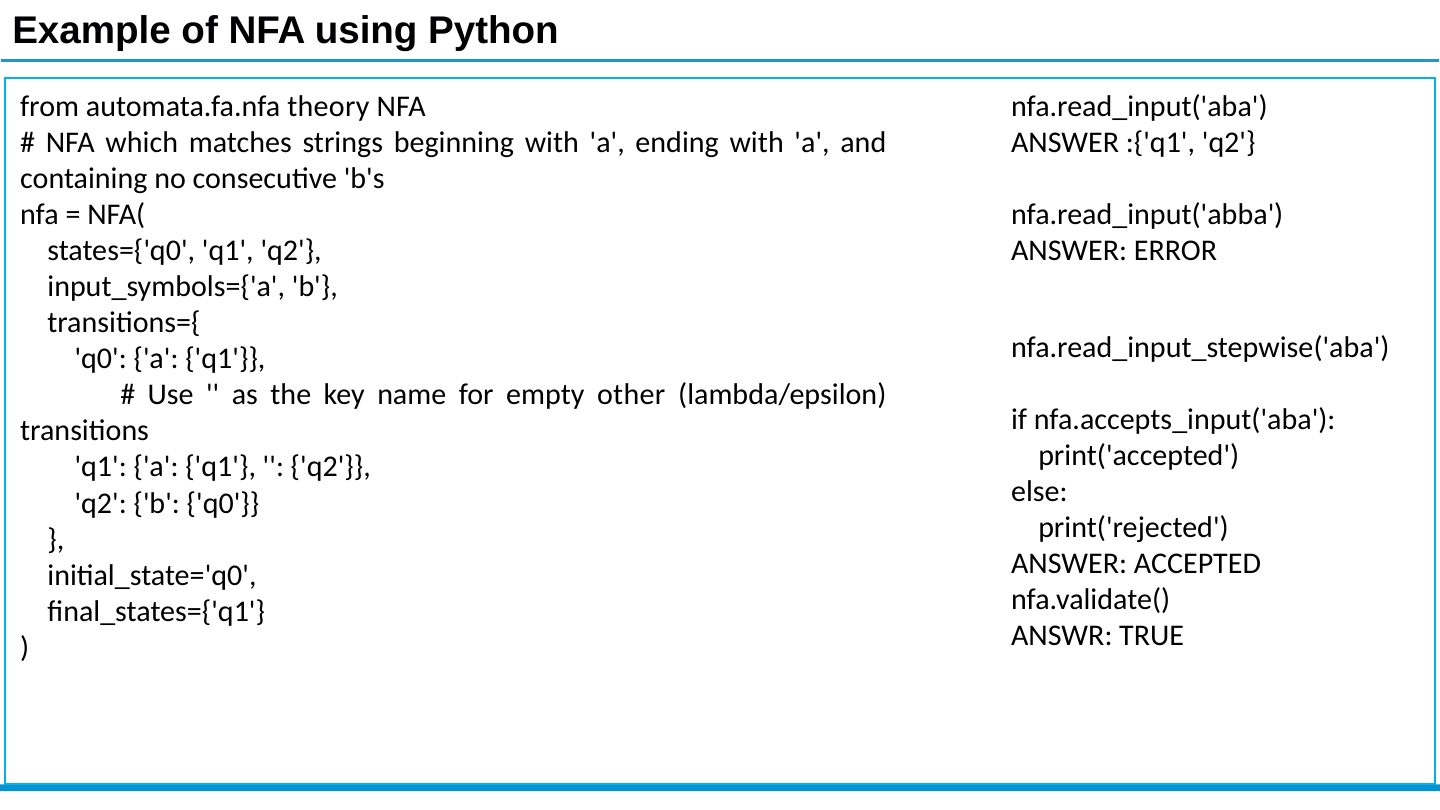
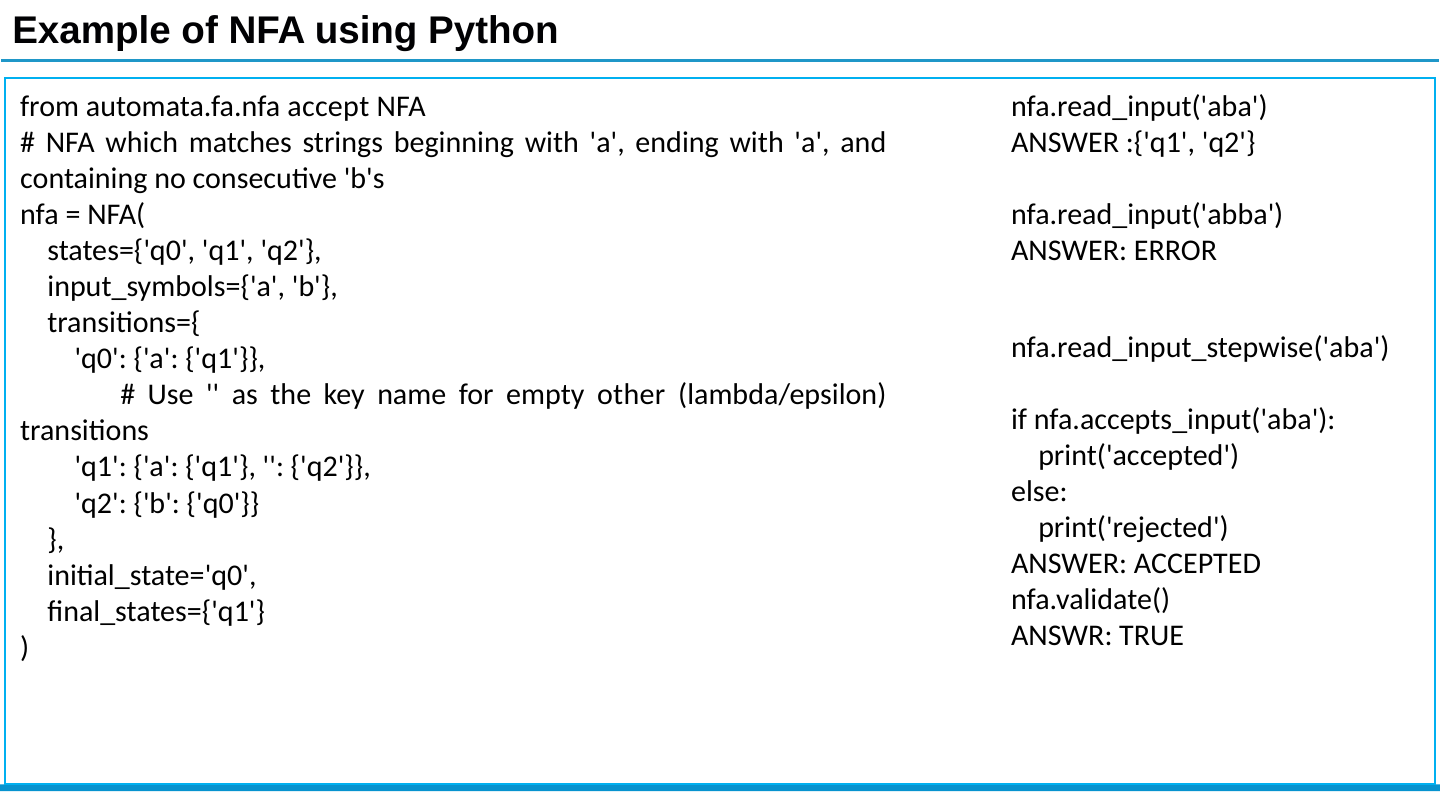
theory: theory -> accept (328, 107)
